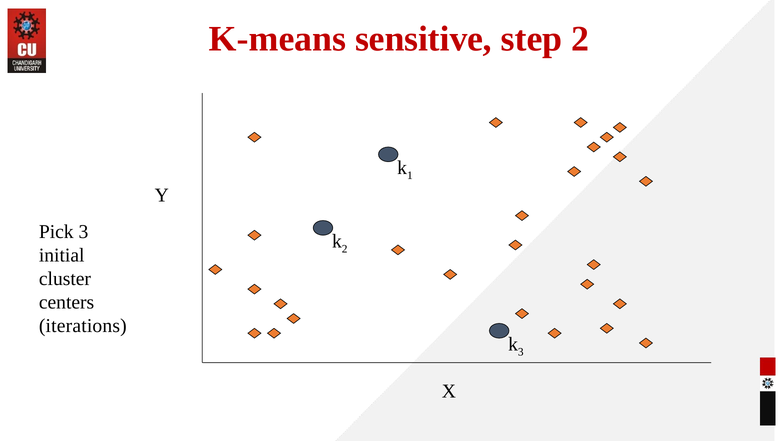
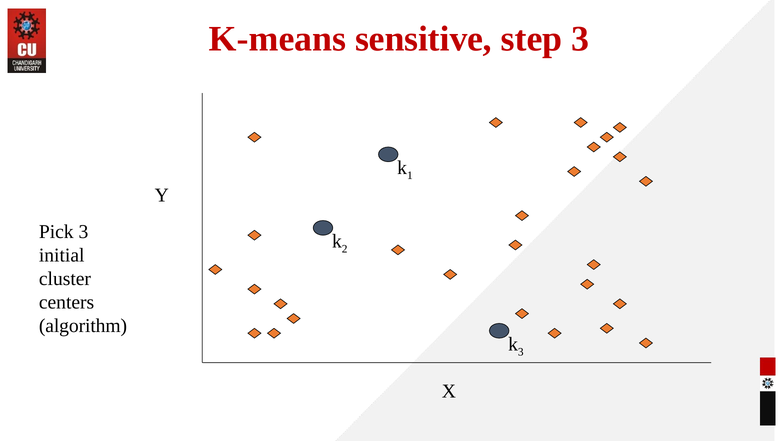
step 2: 2 -> 3 (580, 39)
iterations: iterations -> algorithm (83, 325)
